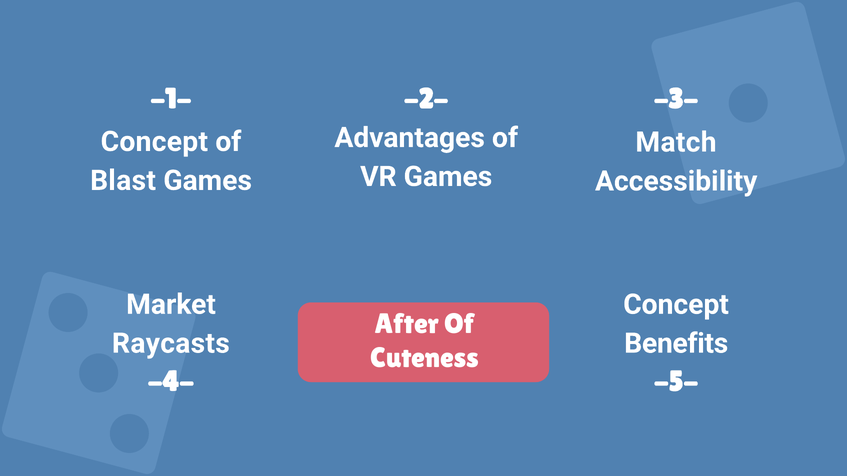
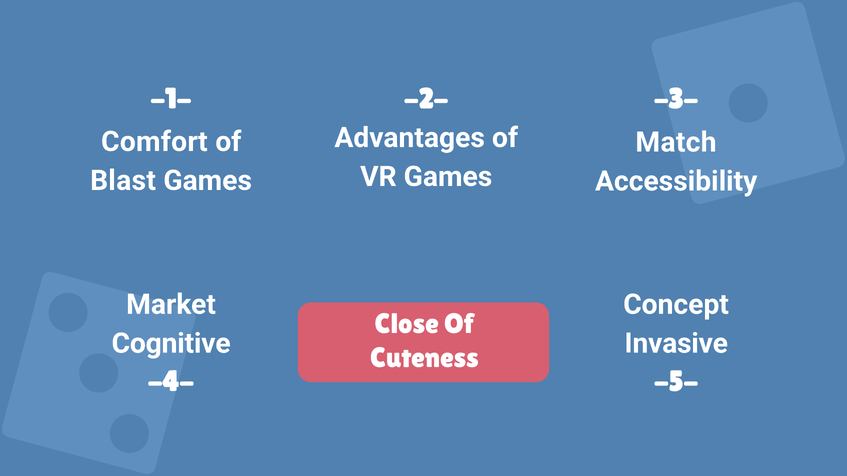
Concept: Concept -> Comfort (154, 142)
After: After -> Close (407, 324)
Raycasts: Raycasts -> Cognitive (171, 344)
Benefits: Benefits -> Invasive (676, 344)
